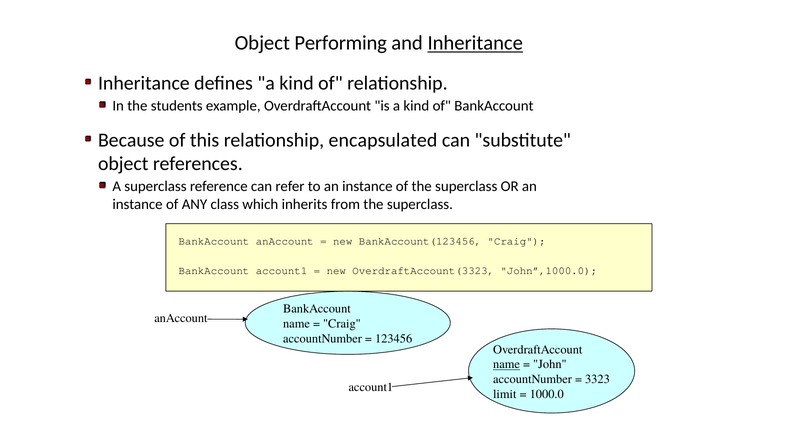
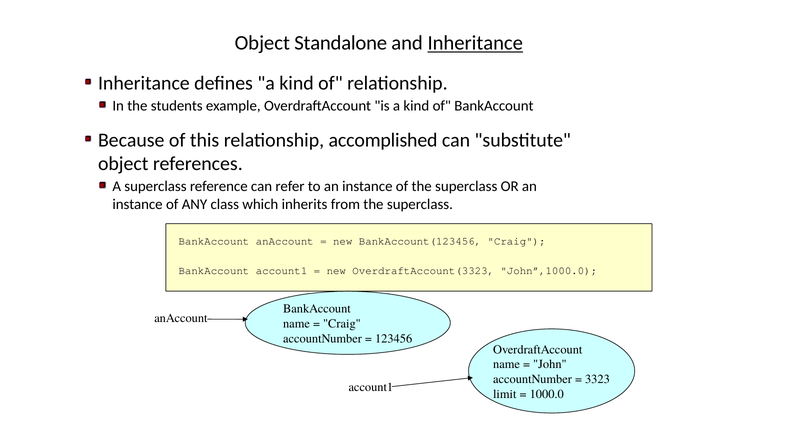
Performing: Performing -> Standalone (341, 43)
encapsulated: encapsulated -> accomplished (383, 140)
name underline: present -> none (507, 365)
